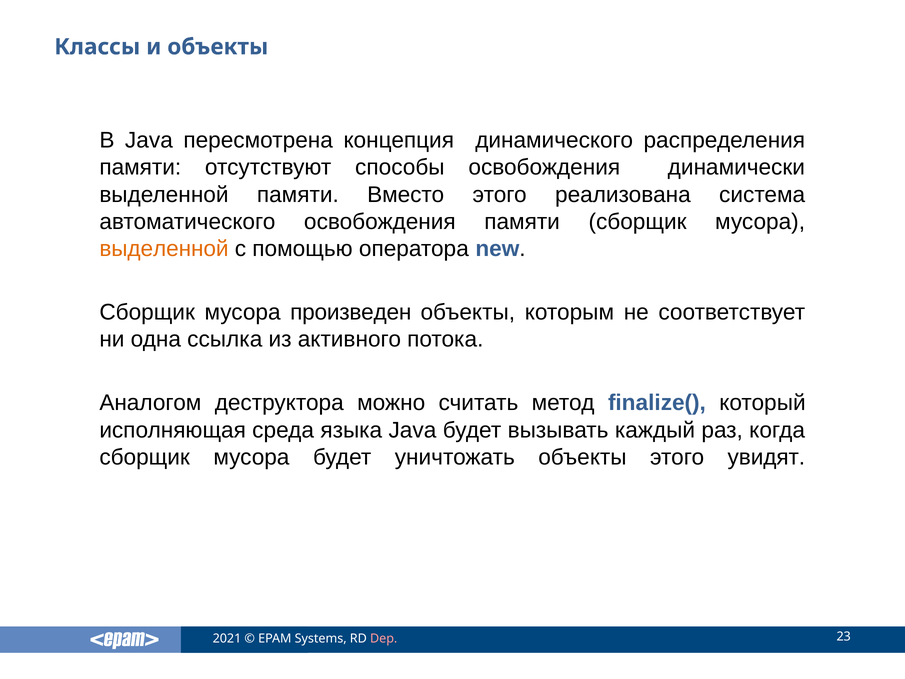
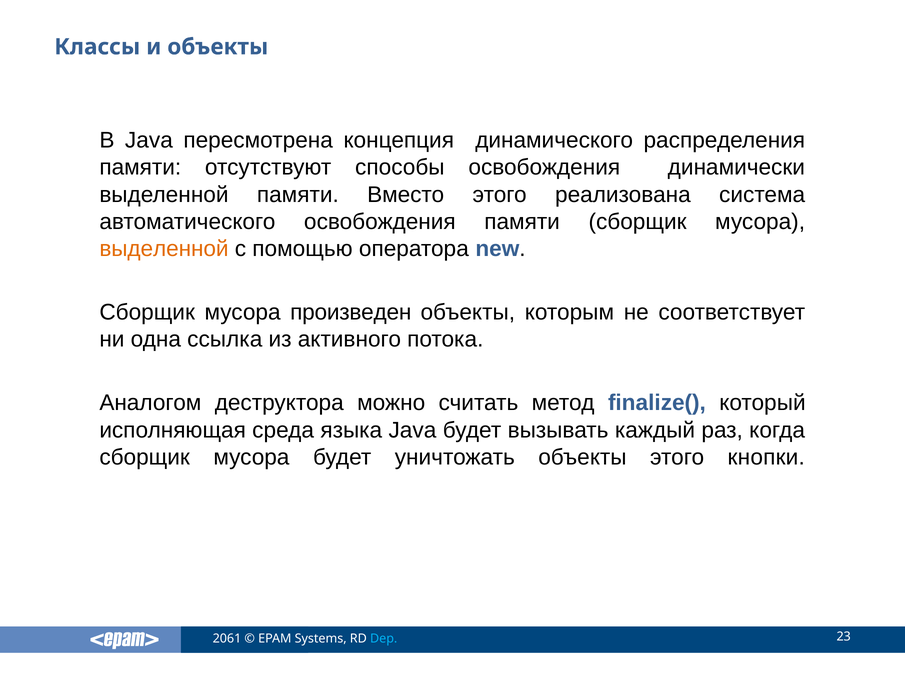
увидят: увидят -> кнопки (766, 457)
2021: 2021 -> 2061 (227, 638)
Dep colour: pink -> light blue (384, 638)
